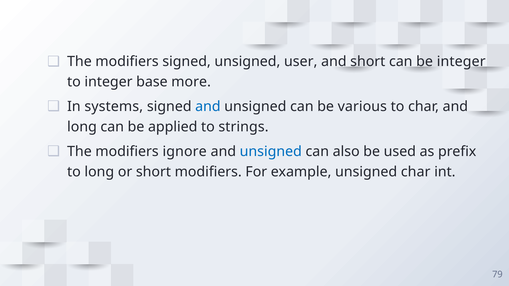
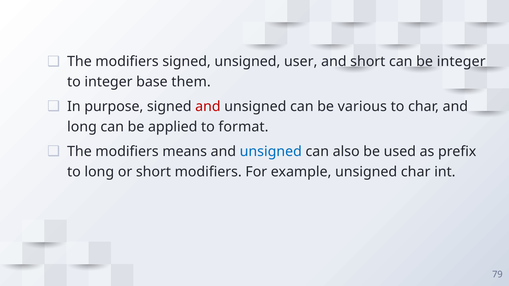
more: more -> them (191, 82)
systems: systems -> purpose (114, 107)
and colour: blue -> red (208, 107)
strings: strings -> format (243, 127)
ignore: ignore -> means (185, 152)
